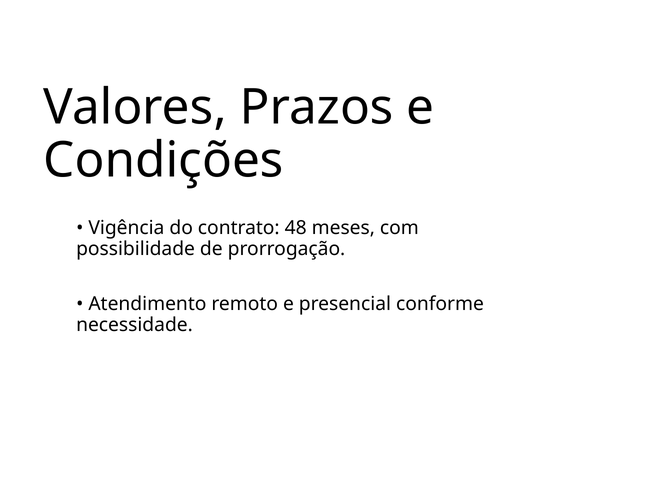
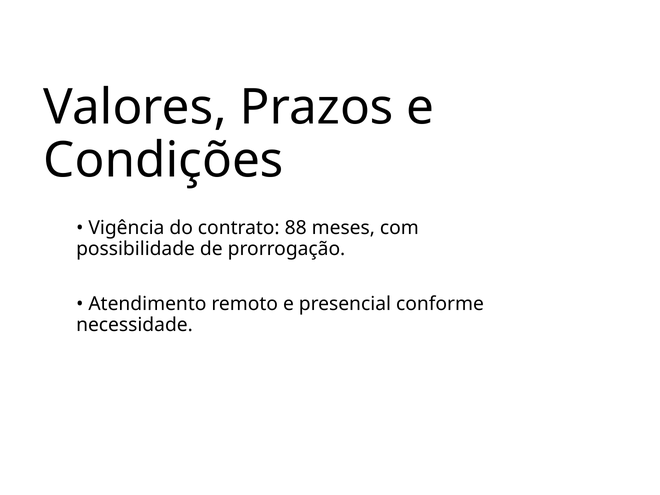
48: 48 -> 88 (296, 228)
